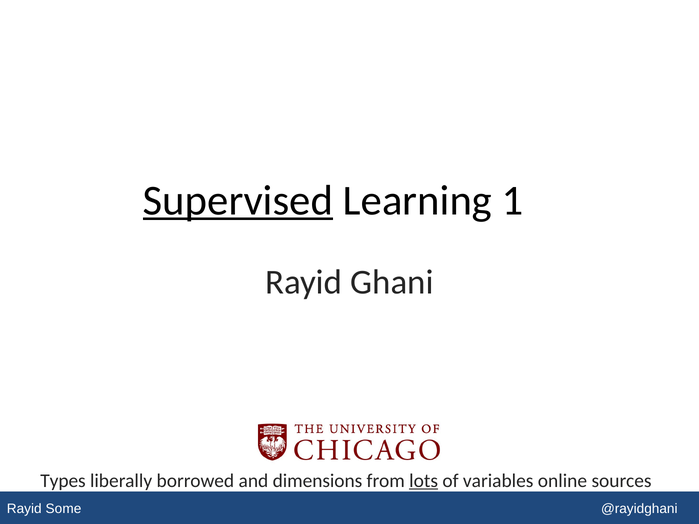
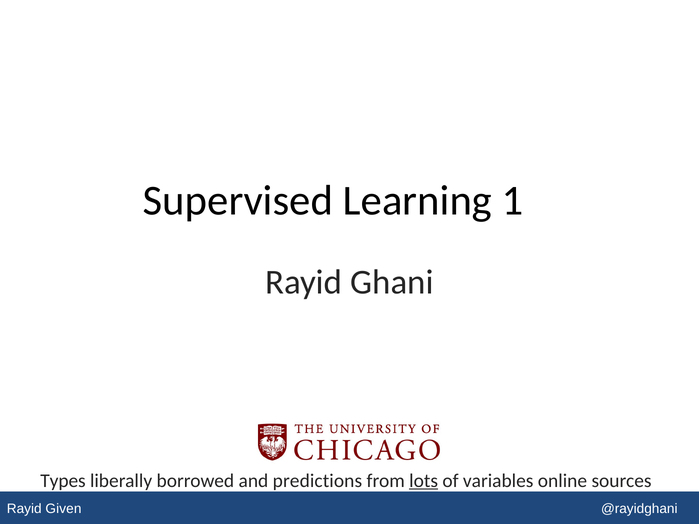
Supervised underline: present -> none (238, 201)
dimensions: dimensions -> predictions (317, 481)
Some: Some -> Given (63, 509)
